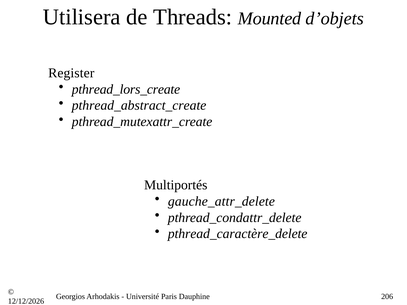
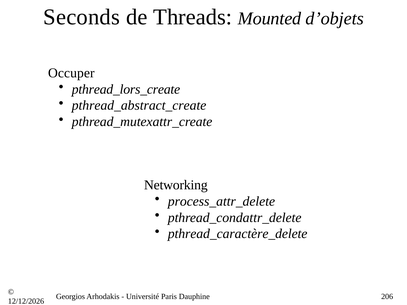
Utilisera: Utilisera -> Seconds (82, 17)
Register: Register -> Occuper (71, 73)
Multiportés: Multiportés -> Networking (176, 185)
gauche_attr_delete: gauche_attr_delete -> process_attr_delete (221, 201)
